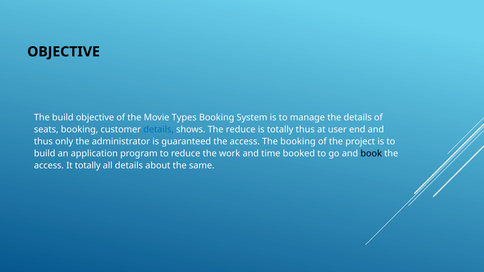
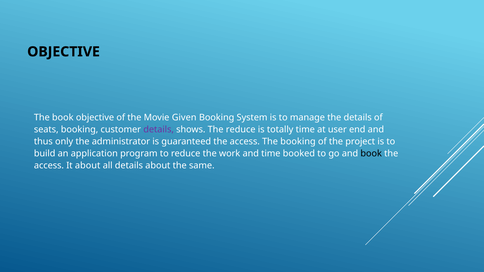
The build: build -> book (63, 118)
Types: Types -> Given (184, 118)
details colour: blue -> purple (159, 130)
totally thus: thus -> time (305, 130)
It totally: totally -> about (88, 166)
